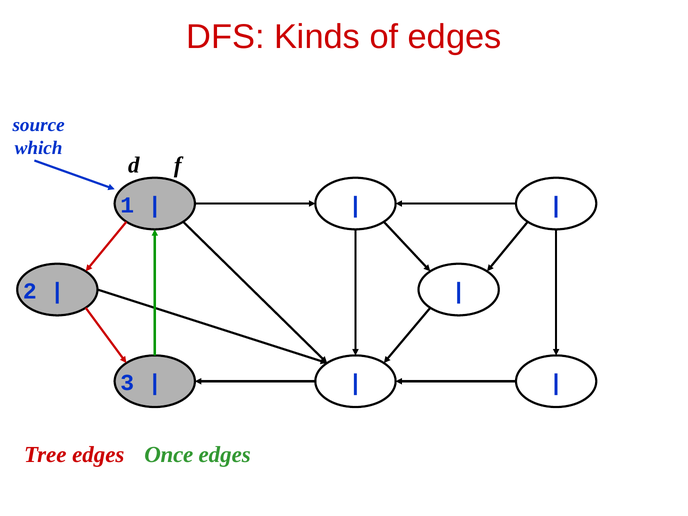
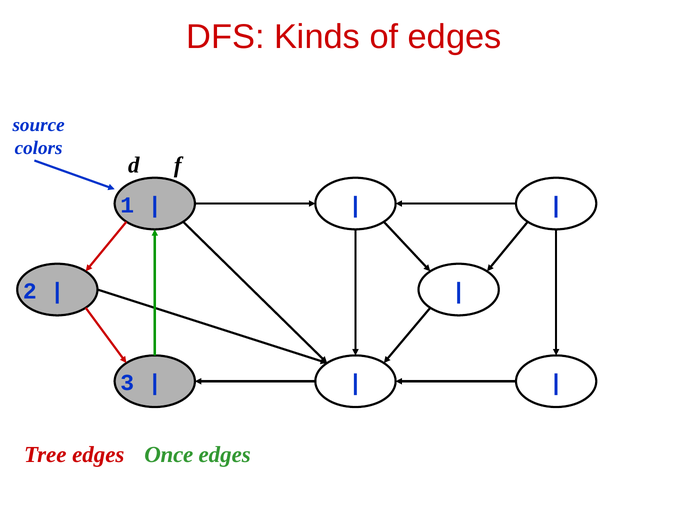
which: which -> colors (39, 148)
